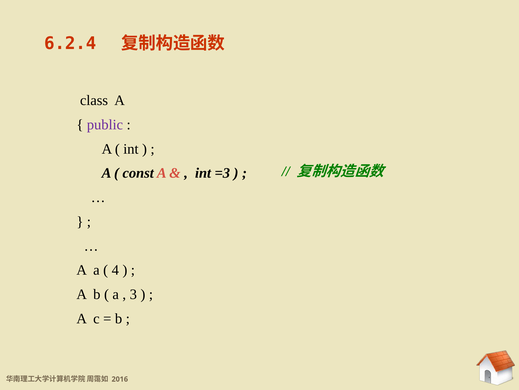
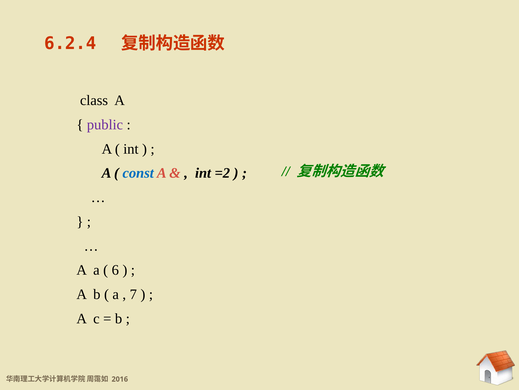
const colour: black -> blue (138, 173)
=3: =3 -> =2 (222, 173)
4: 4 -> 6 (115, 270)
3: 3 -> 7 (133, 294)
